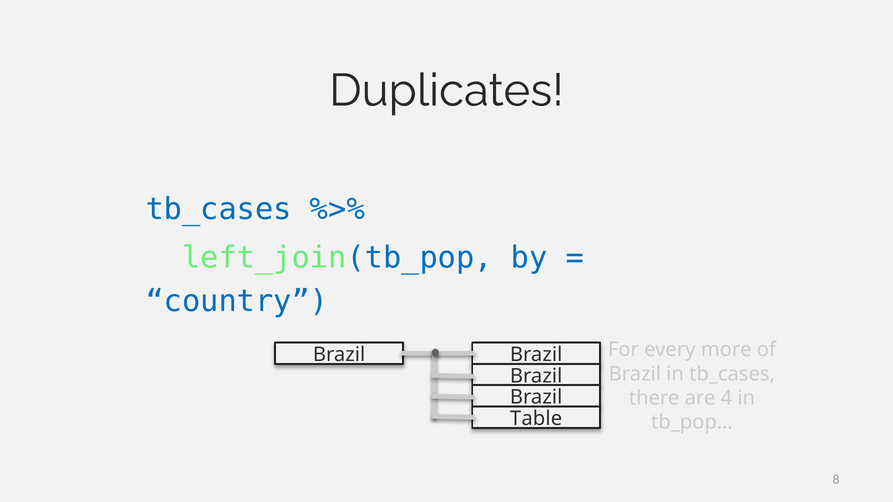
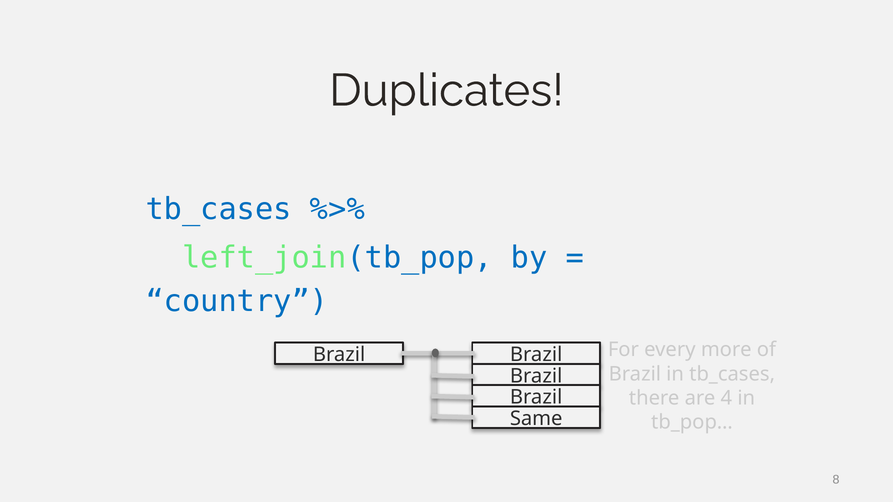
Table: Table -> Same (536, 419)
